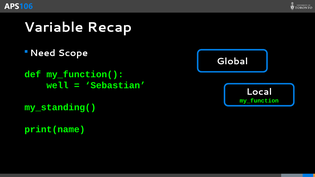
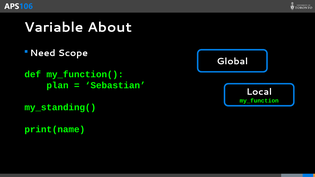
Recap: Recap -> About (110, 27)
well: well -> plan (58, 85)
